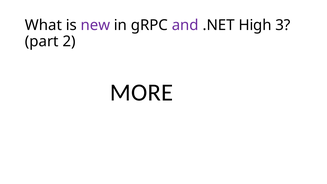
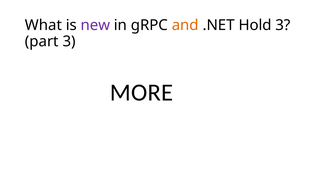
and colour: purple -> orange (185, 25)
High: High -> Hold (255, 25)
part 2: 2 -> 3 (69, 41)
